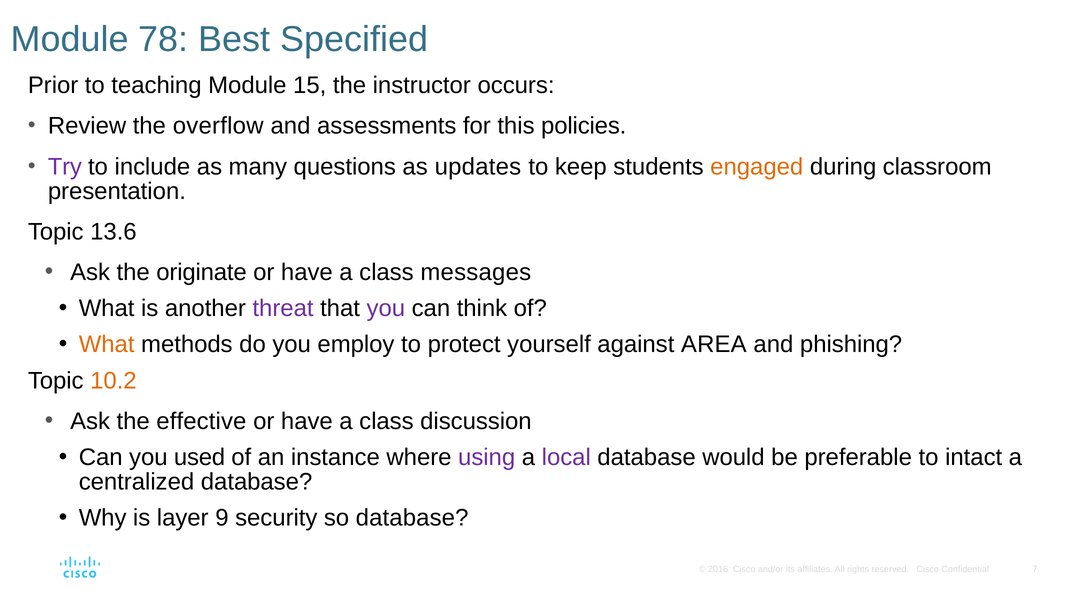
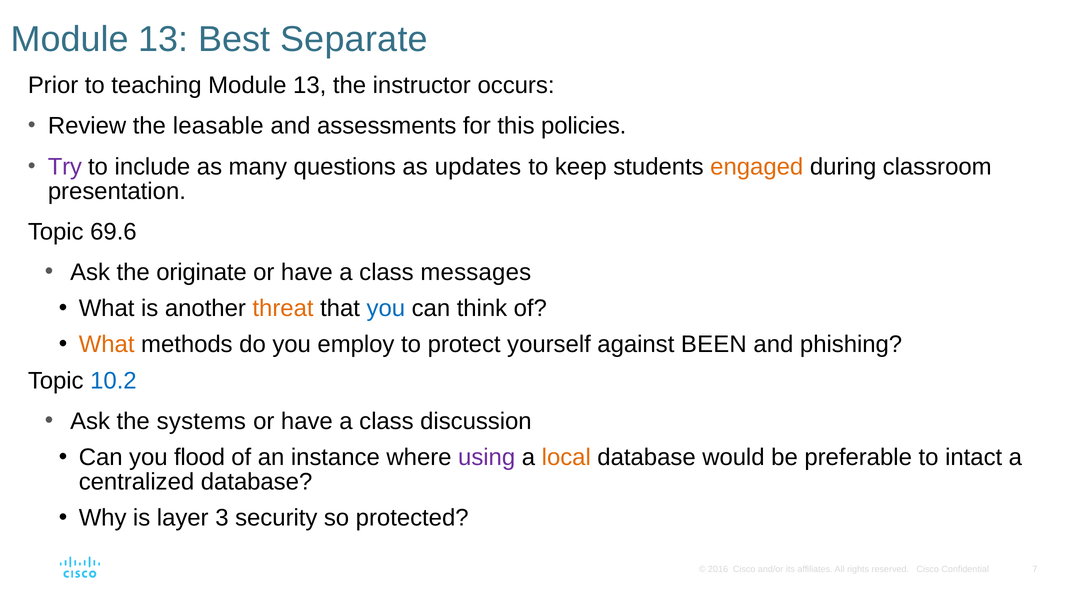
78: 78 -> 13 (163, 39)
Specified: Specified -> Separate (354, 39)
teaching Module 15: 15 -> 13 (310, 85)
overflow: overflow -> leasable (218, 126)
13.6: 13.6 -> 69.6 (113, 232)
threat colour: purple -> orange (283, 308)
you colour: purple -> blue (386, 308)
AREA: AREA -> BEEN (714, 344)
10.2 colour: orange -> blue (113, 380)
effective: effective -> systems (201, 421)
used: used -> flood (200, 457)
local colour: purple -> orange (566, 457)
9: 9 -> 3 (222, 517)
so database: database -> protected (412, 517)
